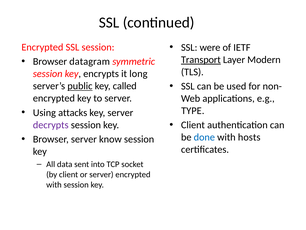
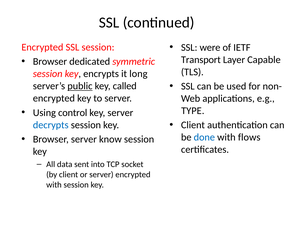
Transport underline: present -> none (201, 60)
Modern: Modern -> Capable (264, 60)
datagram: datagram -> dedicated (90, 61)
attacks: attacks -> control (73, 112)
decrypts colour: purple -> blue (51, 125)
hosts: hosts -> flows (249, 137)
